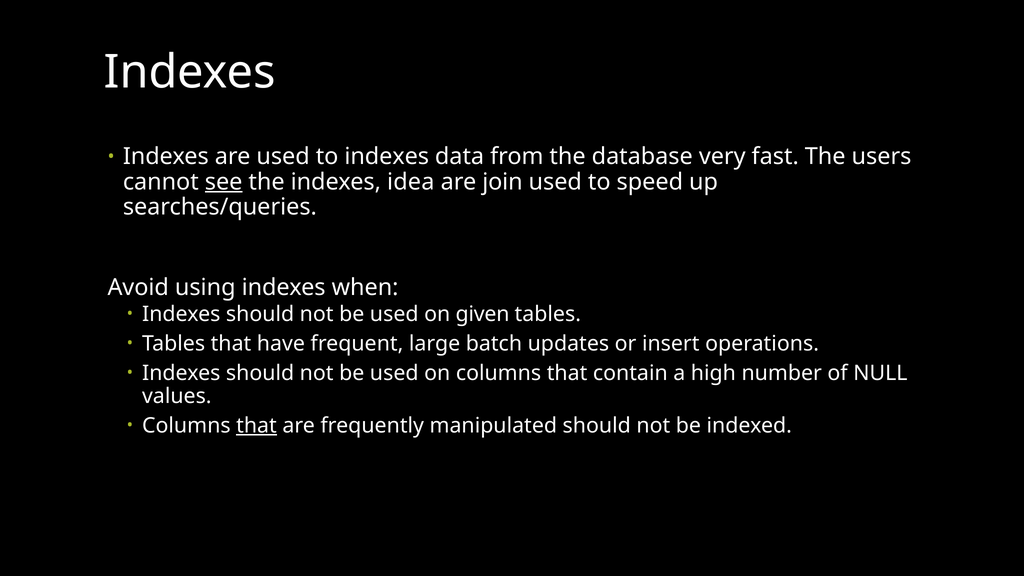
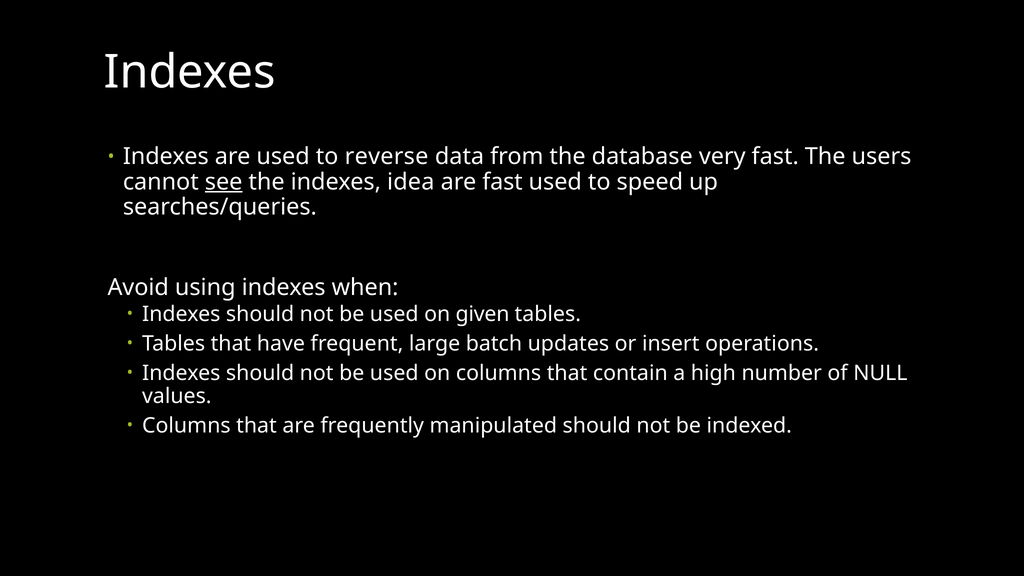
to indexes: indexes -> reverse (387, 157)
are join: join -> fast (502, 182)
that underline: present -> none (257, 426)
